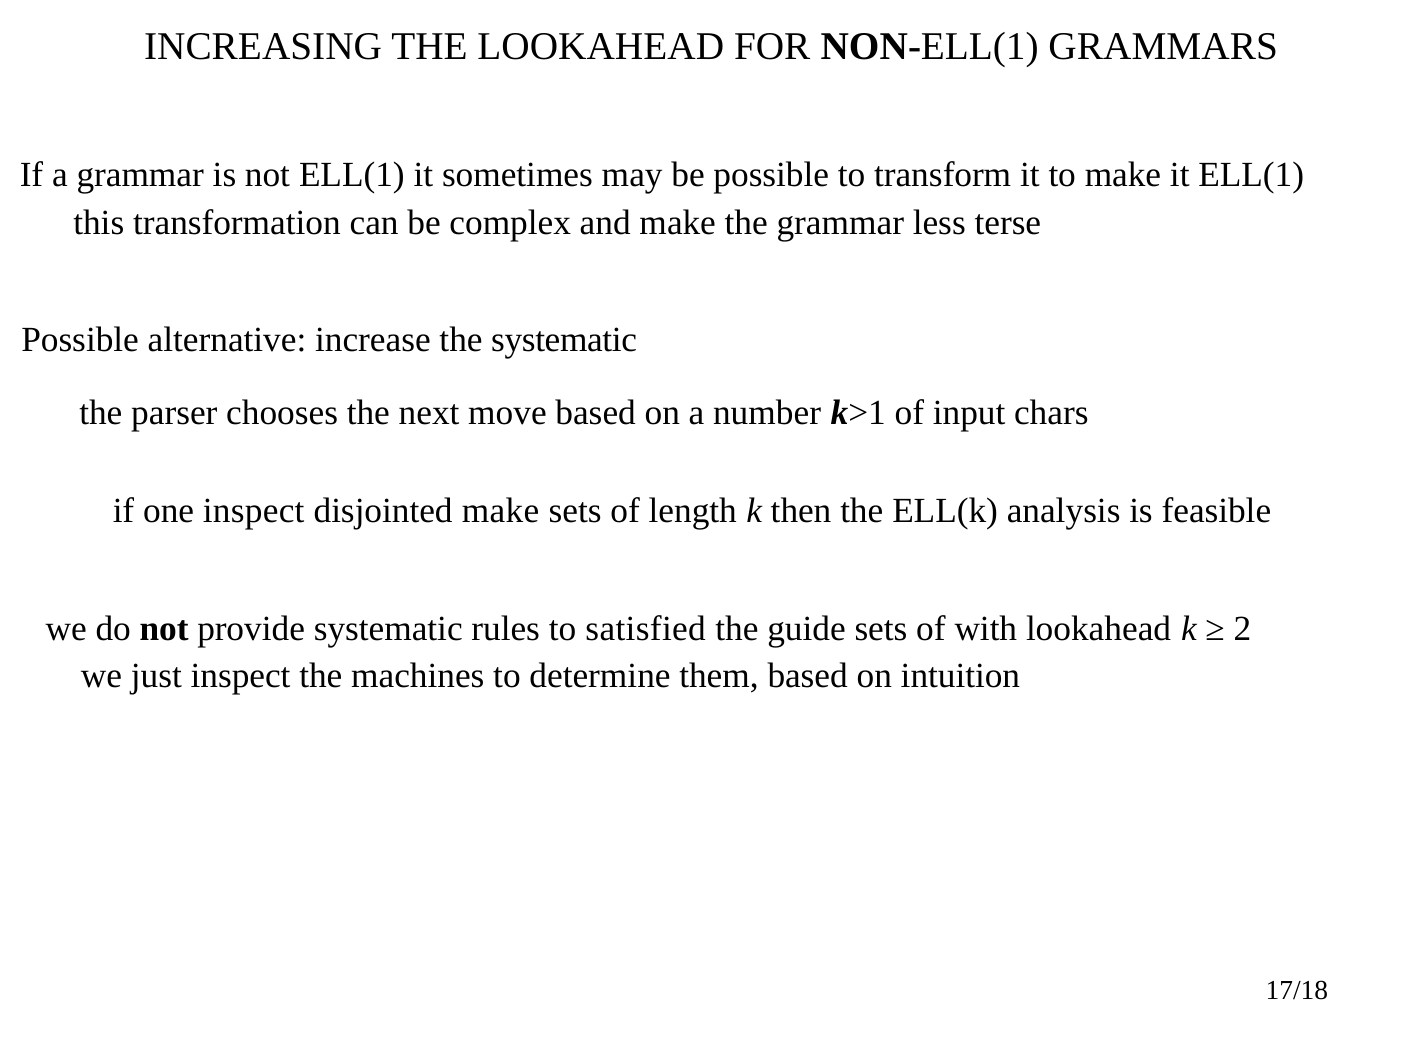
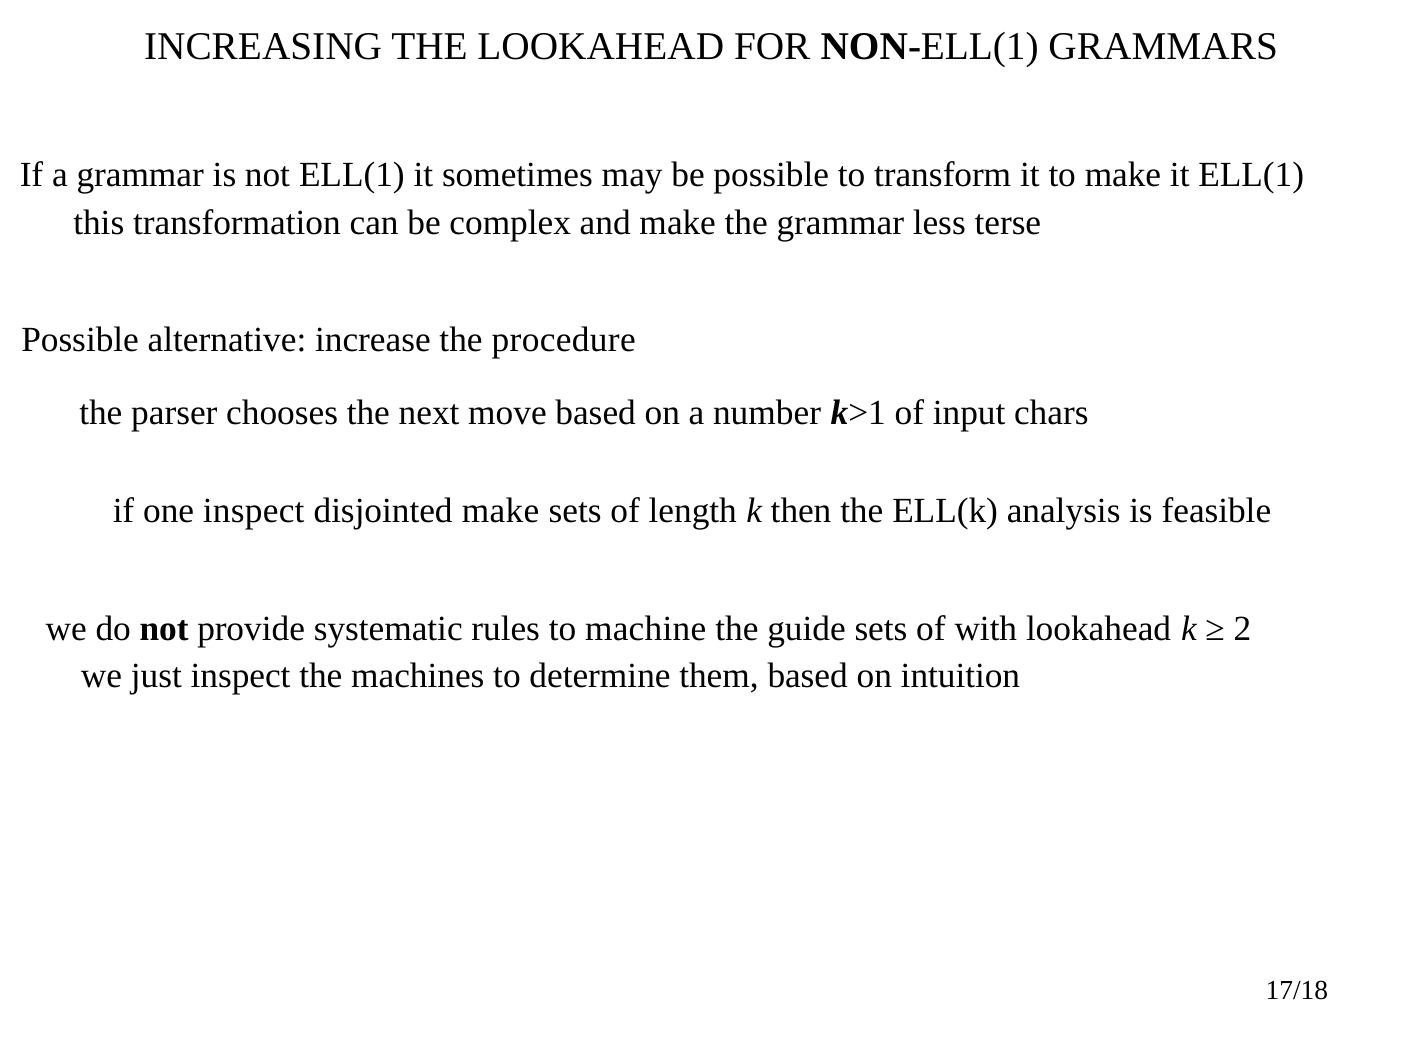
the systematic: systematic -> procedure (564, 340)
satisfied: satisfied -> machine (646, 628)
